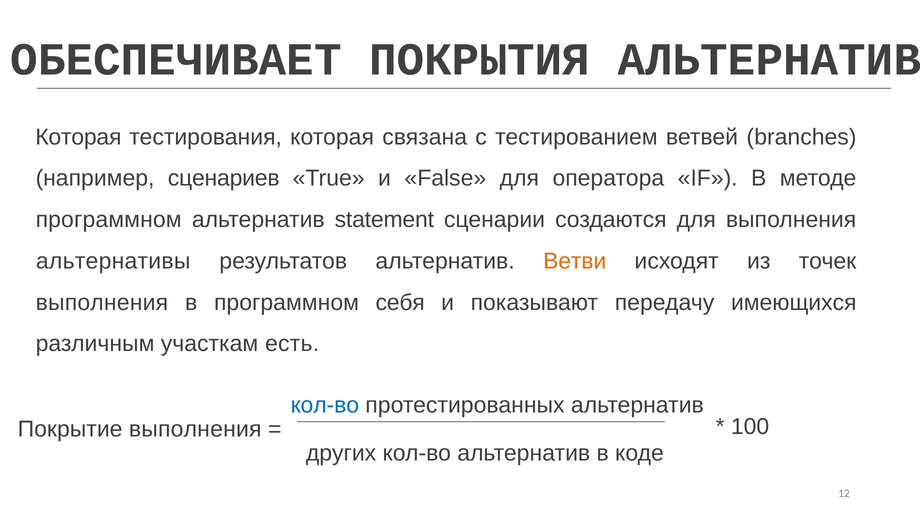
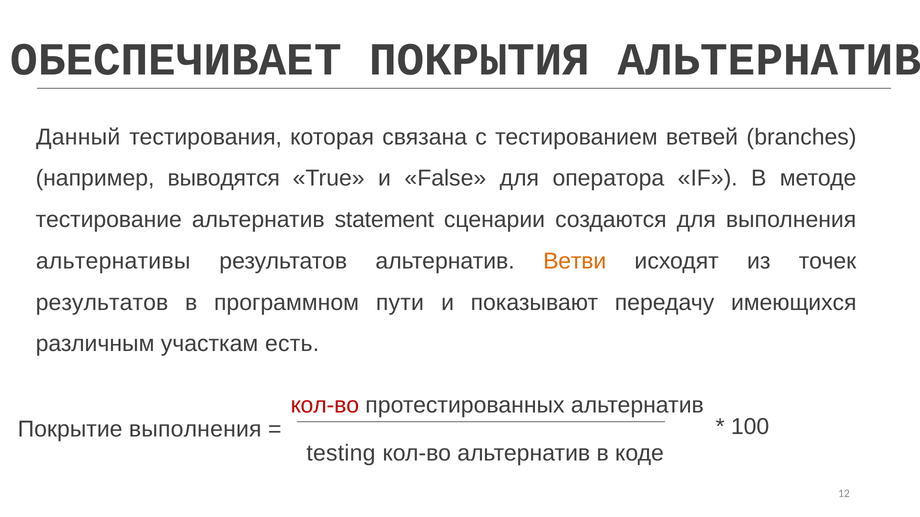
Которая: Которая -> Данный (78, 137)
сценариев: сценариев -> выводятся (224, 179)
программном: программном -> тестирование (109, 220)
выполнения: выполнения -> результатов (102, 303)
себя: себя -> пути (400, 303)
кол-во colour: blue -> red (325, 406)
других: других -> testing (341, 454)
